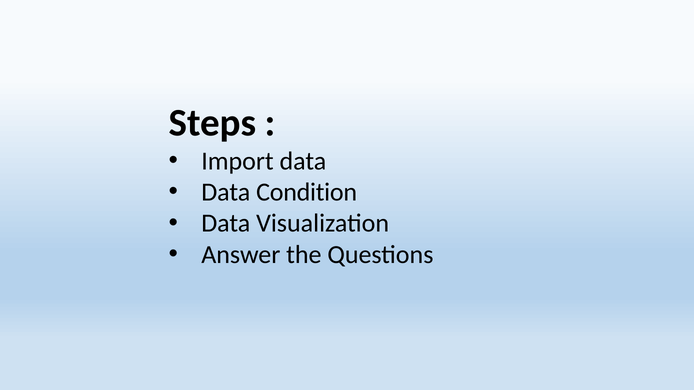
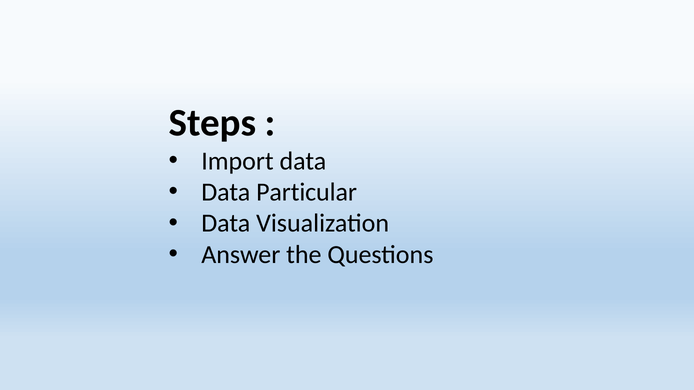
Condition: Condition -> Particular (307, 192)
